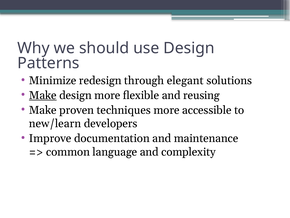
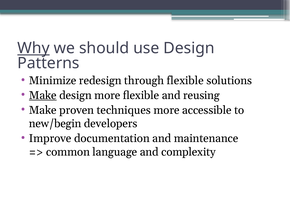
Why underline: none -> present (34, 48)
through elegant: elegant -> flexible (185, 80)
new/learn: new/learn -> new/begin (55, 123)
